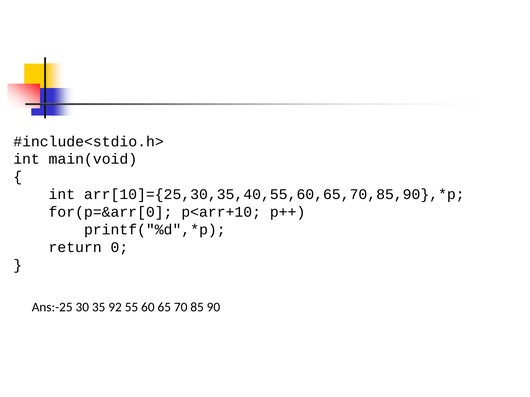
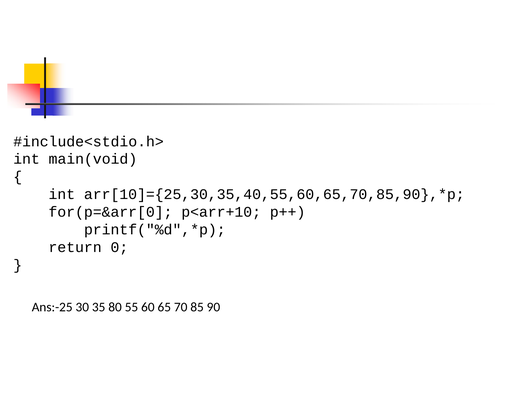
92: 92 -> 80 (115, 307)
